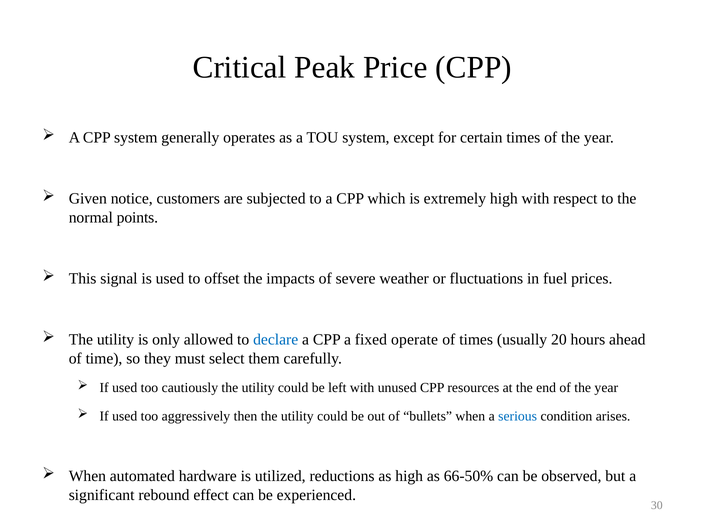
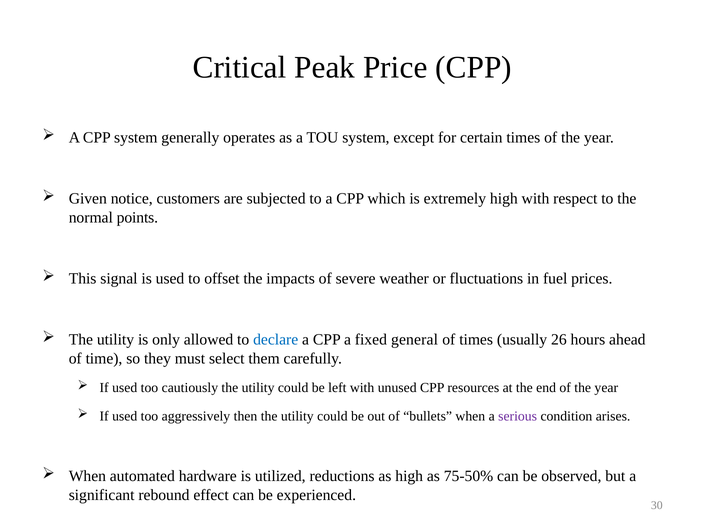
operate: operate -> general (415, 340)
20: 20 -> 26 (559, 340)
serious colour: blue -> purple (518, 416)
66-50%: 66-50% -> 75-50% (469, 476)
